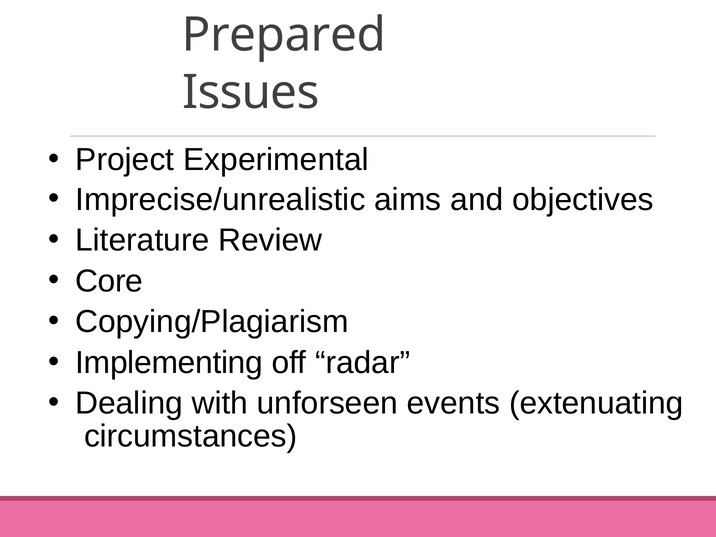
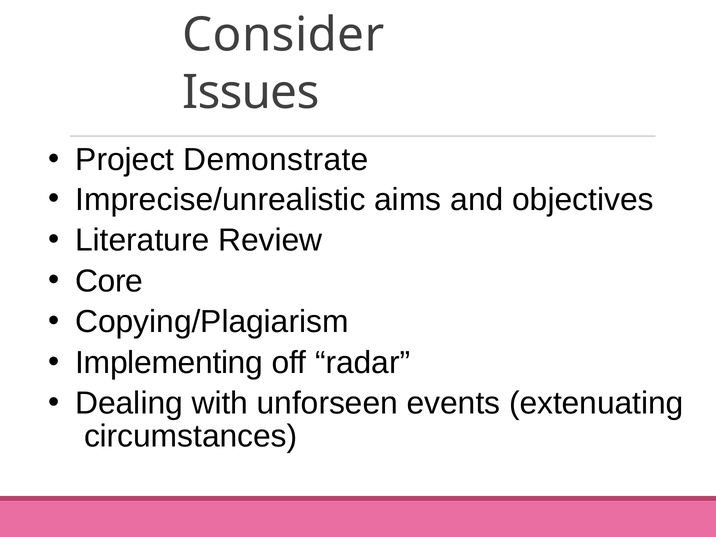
Prepared: Prepared -> Consider (283, 35)
Experimental: Experimental -> Demonstrate (276, 160)
